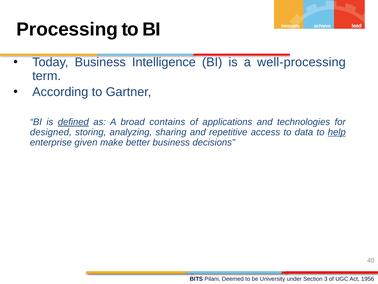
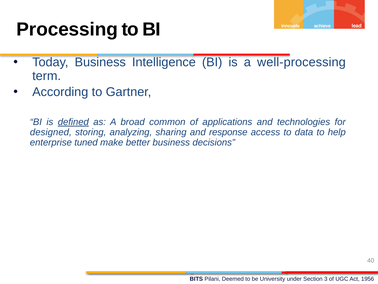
contains: contains -> common (167, 122)
repetitive: repetitive -> response (228, 132)
help underline: present -> none (337, 132)
given: given -> tuned (86, 142)
